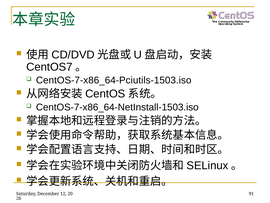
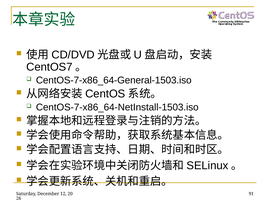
CentOS-7-x86_64-Pciutils-1503.iso: CentOS-7-x86_64-Pciutils-1503.iso -> CentOS-7-x86_64-General-1503.iso (114, 80)
